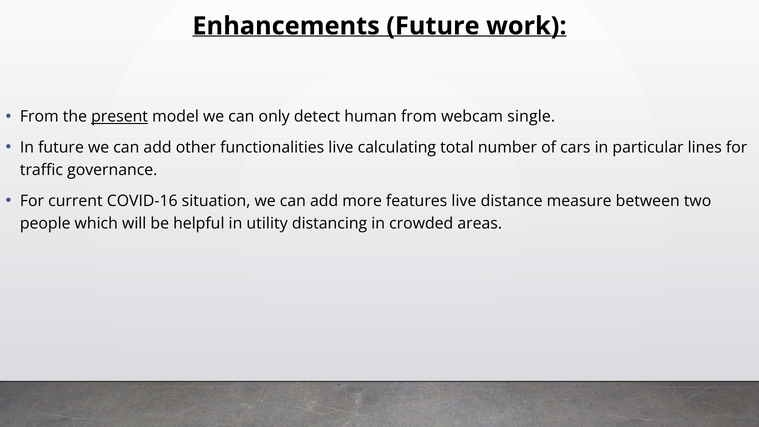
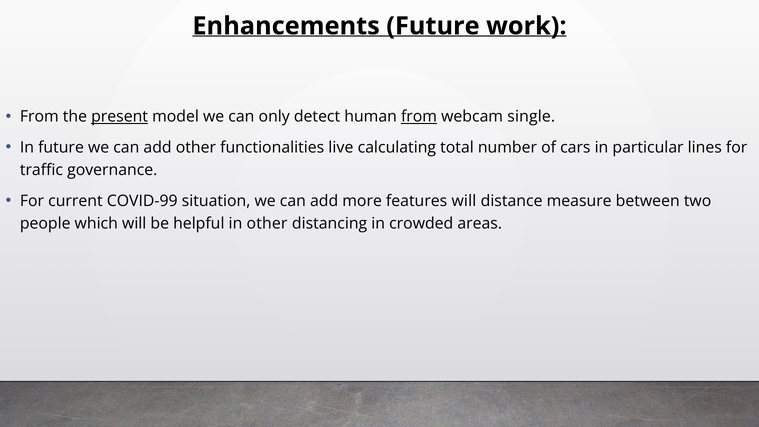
from underline: none -> present (419, 117)
COVID-16: COVID-16 -> COVID-99 (142, 201)
features live: live -> will (464, 201)
in utility: utility -> other (267, 224)
